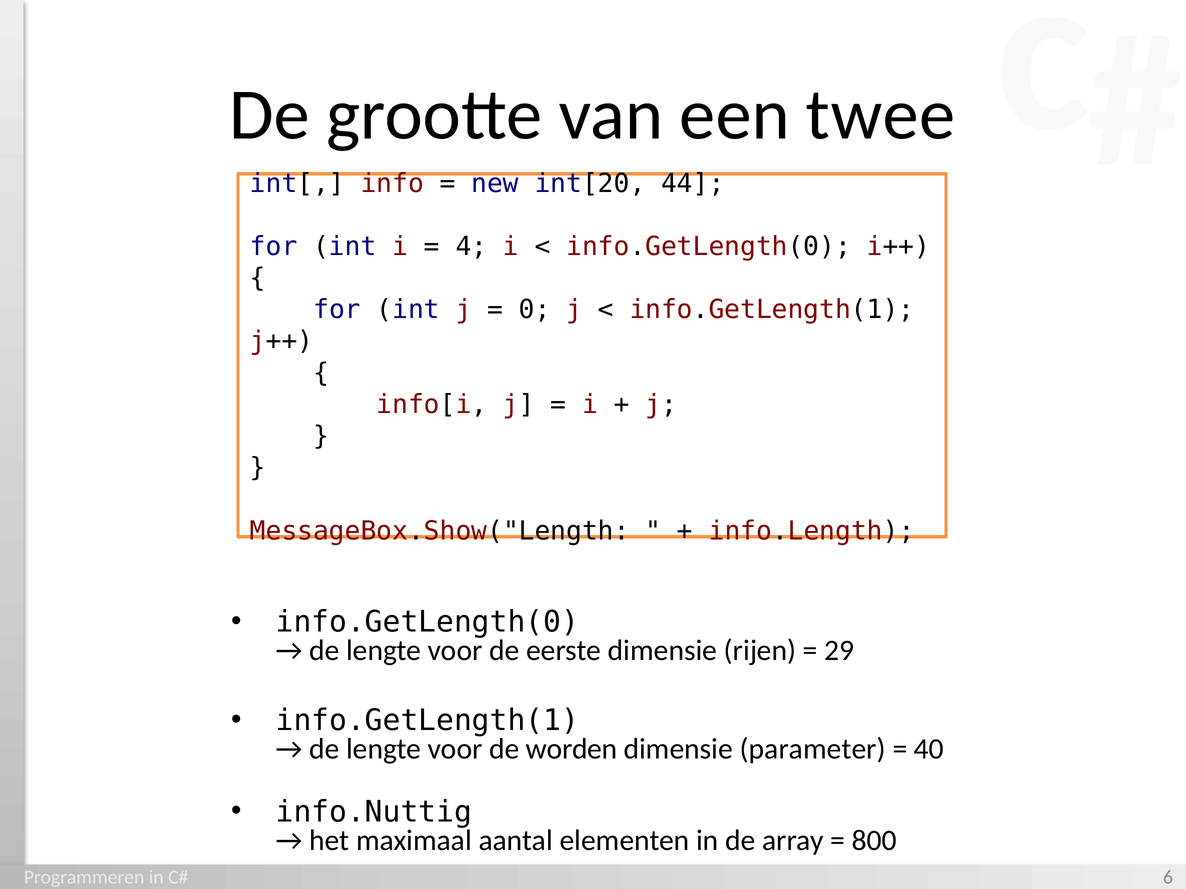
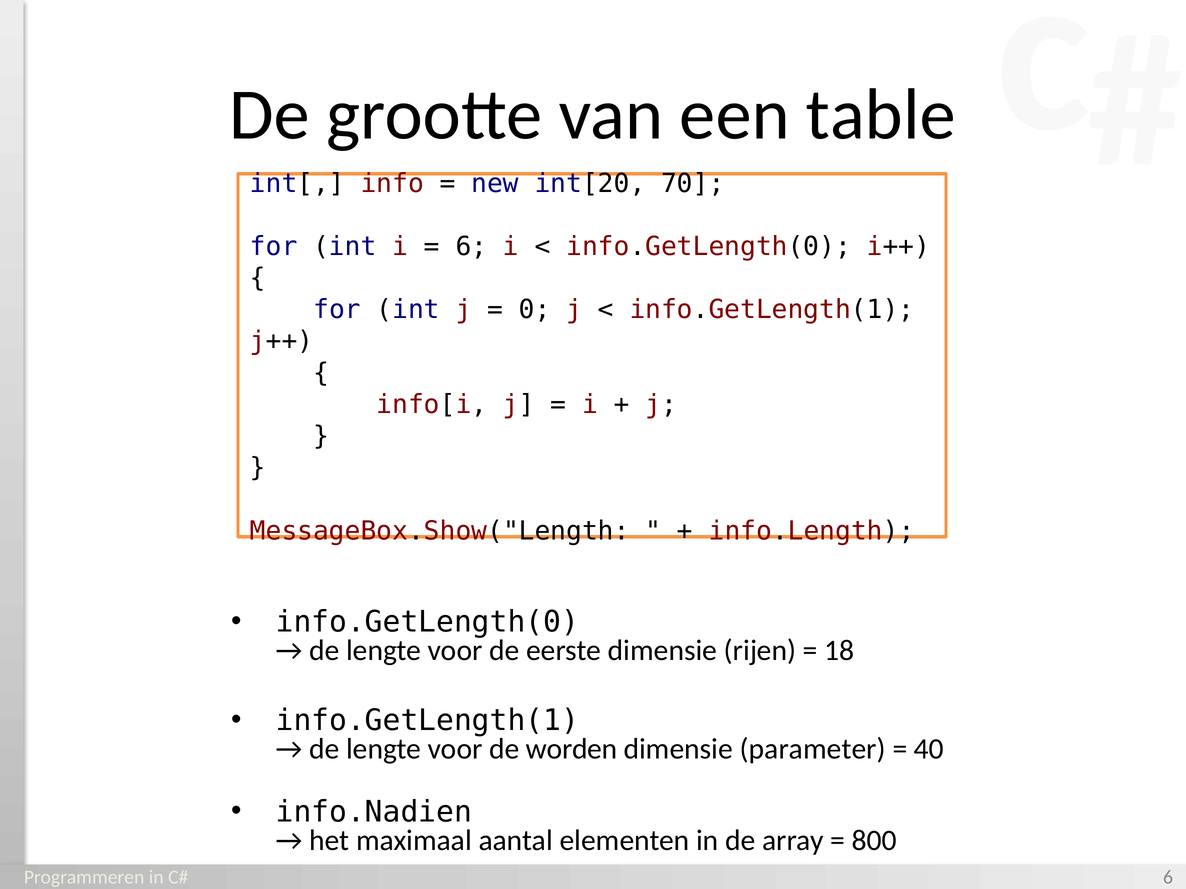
twee: twee -> table (881, 115)
44: 44 -> 70 (693, 183)
4: 4 -> 6 (471, 247)
29: 29 -> 18 (839, 651)
info.Nuttig: info.Nuttig -> info.Nadien (374, 812)
